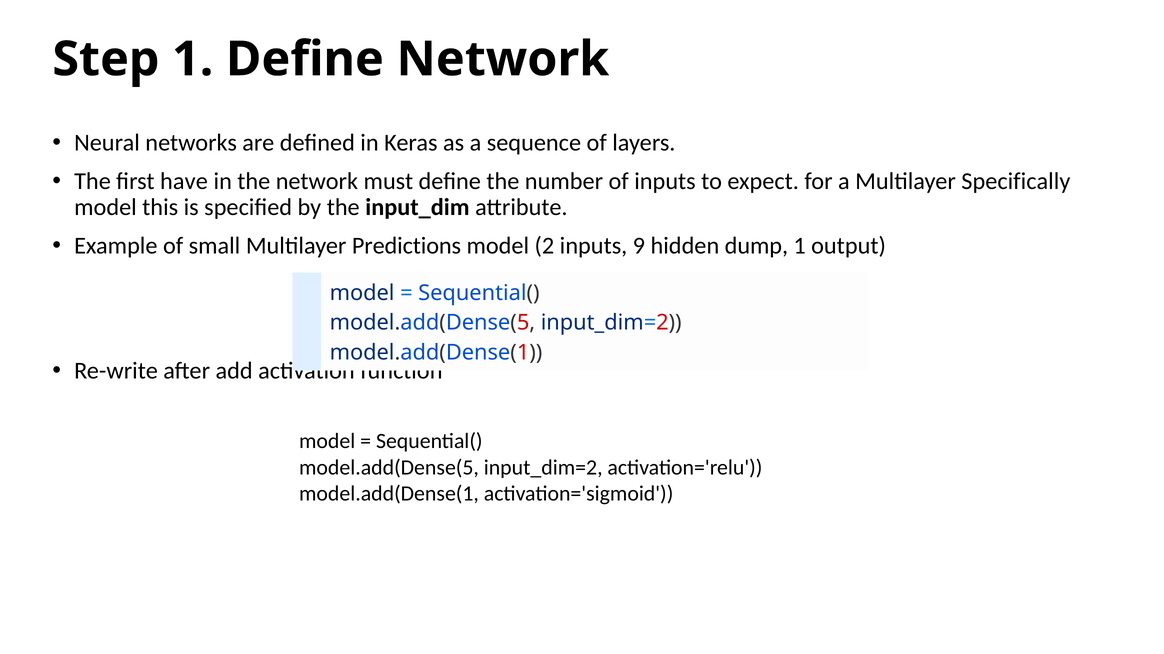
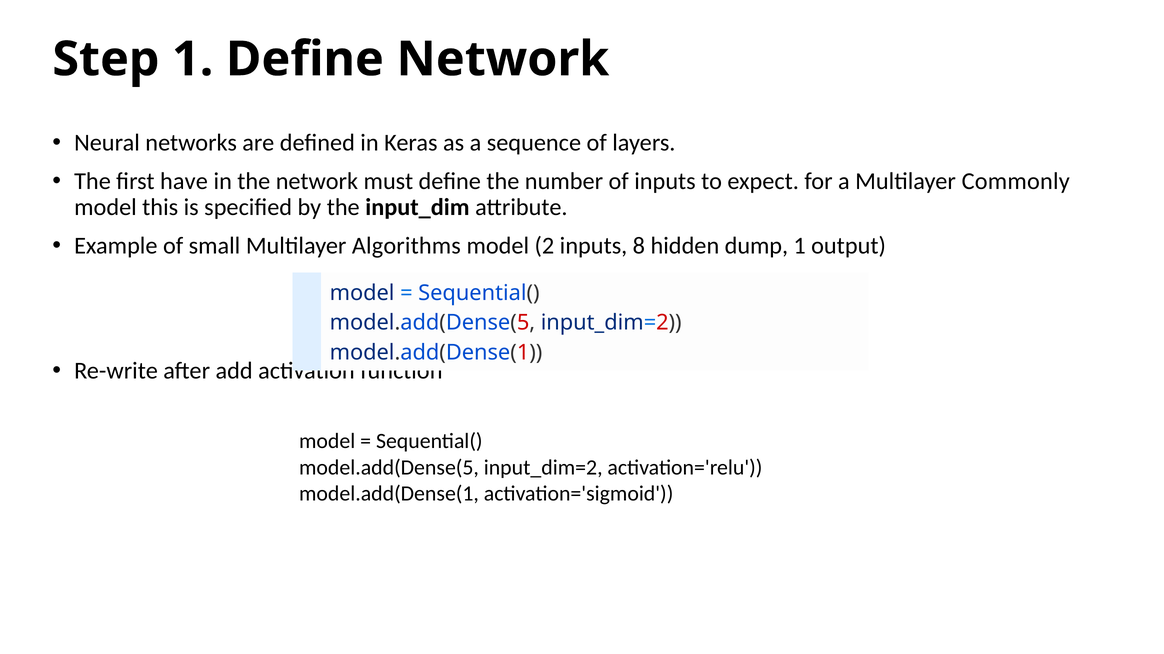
Specifically: Specifically -> Commonly (1016, 181)
Predictions: Predictions -> Algorithms (406, 246)
9: 9 -> 8 (639, 246)
